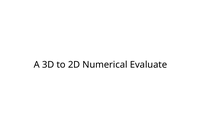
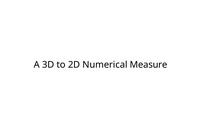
Evaluate: Evaluate -> Measure (149, 65)
